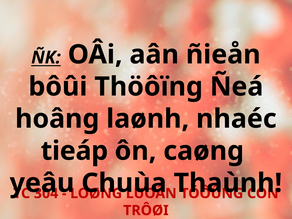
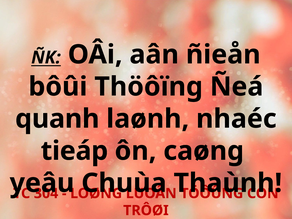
hoâng: hoâng -> quanh (57, 119)
